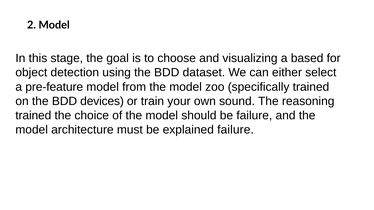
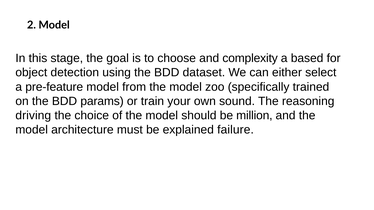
visualizing: visualizing -> complexity (250, 58)
devices: devices -> params (102, 101)
trained: trained -> driving (33, 116)
be failure: failure -> million (254, 116)
